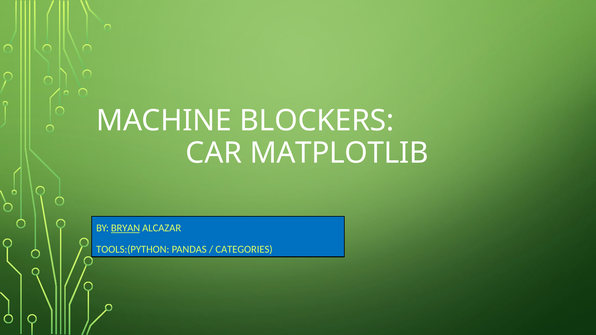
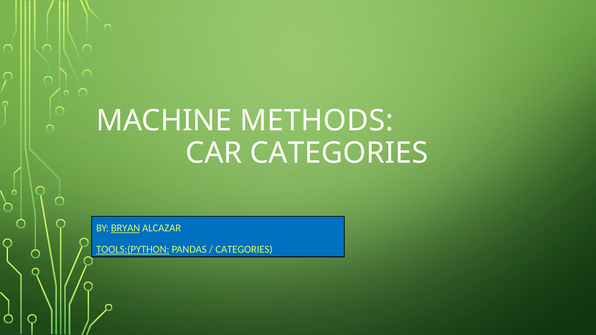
BLOCKERS: BLOCKERS -> METHODS (317, 121)
CAR MATPLOTLIB: MATPLOTLIB -> CATEGORIES (339, 153)
TOOLS:(PYTHON underline: none -> present (133, 250)
